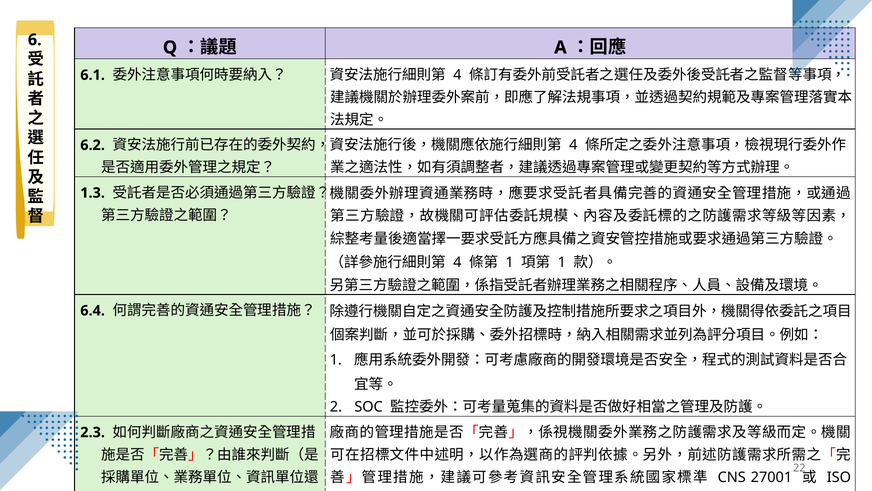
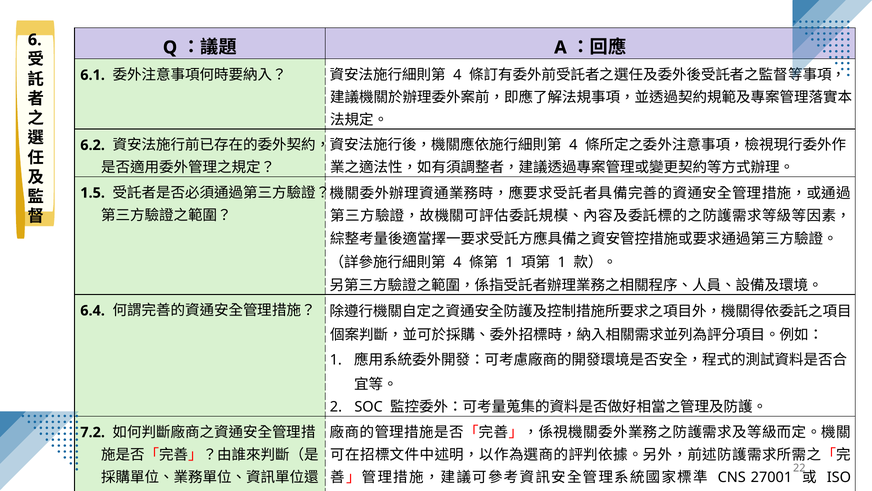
1.3: 1.3 -> 1.5 (93, 193)
2.3: 2.3 -> 7.2 (93, 432)
